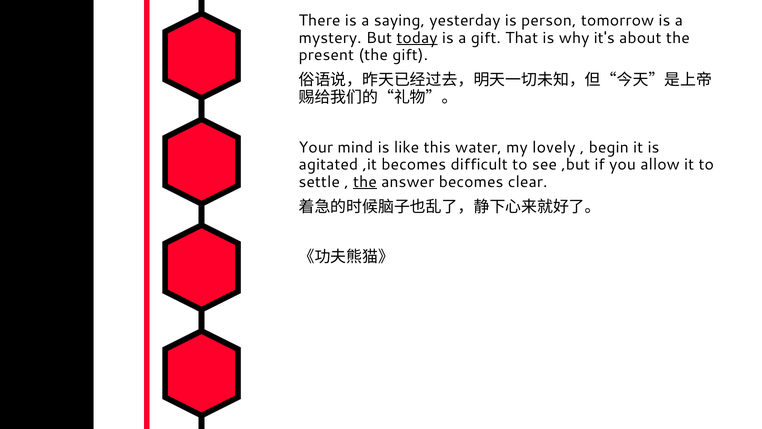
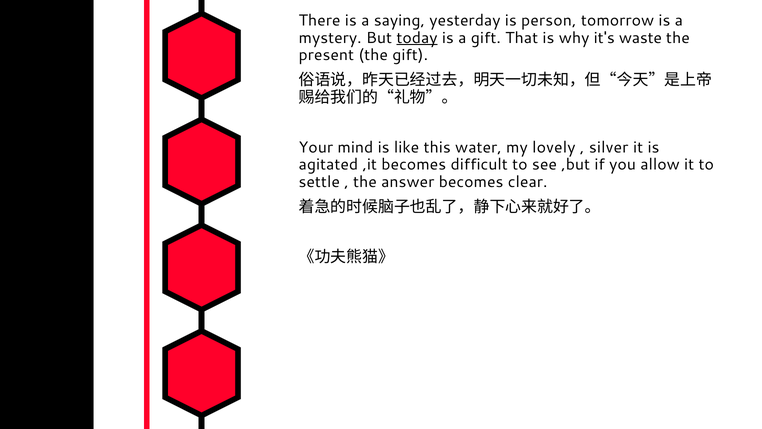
about: about -> waste (640, 38)
begin: begin -> silver (609, 147)
the underline: present -> none (365, 182)
